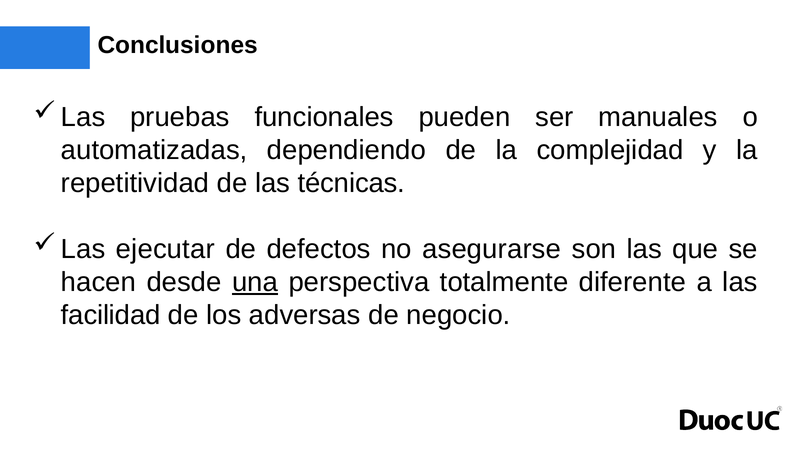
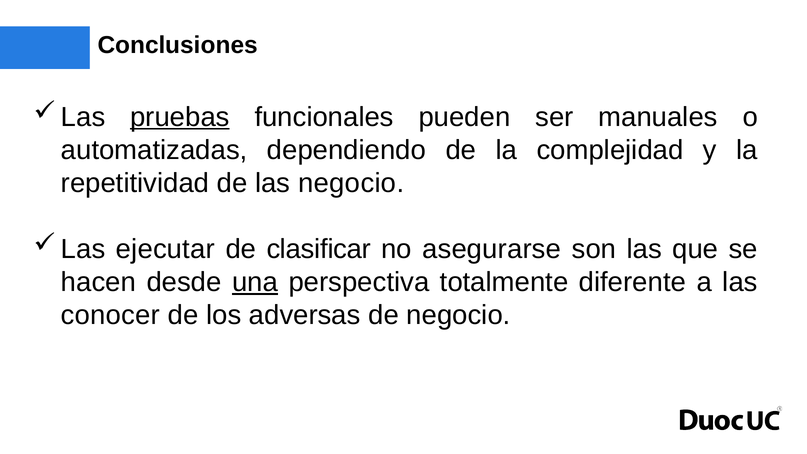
pruebas underline: none -> present (180, 117)
las técnicas: técnicas -> negocio (351, 183)
defectos: defectos -> clasificar (319, 249)
facilidad: facilidad -> conocer (111, 315)
